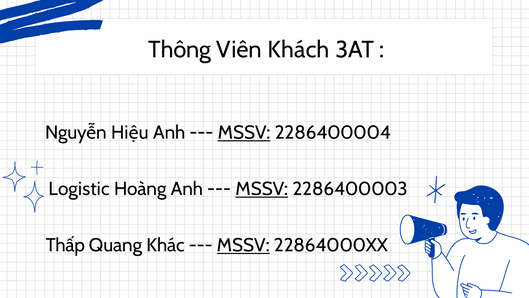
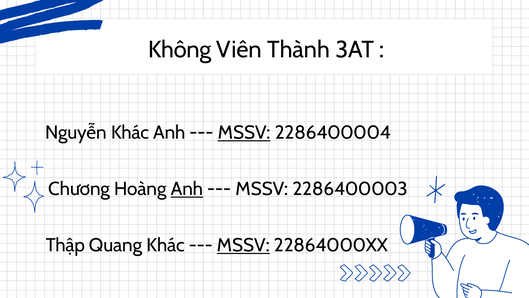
Thông: Thông -> Không (180, 50)
Khách: Khách -> Thành (299, 50)
Nguyễn Hiệu: Hiệu -> Khác (130, 133)
Logistic: Logistic -> Chương (79, 189)
Anh underline: none -> present (187, 189)
MSSV underline: present -> none (262, 189)
Thấp: Thấp -> Thập (65, 245)
